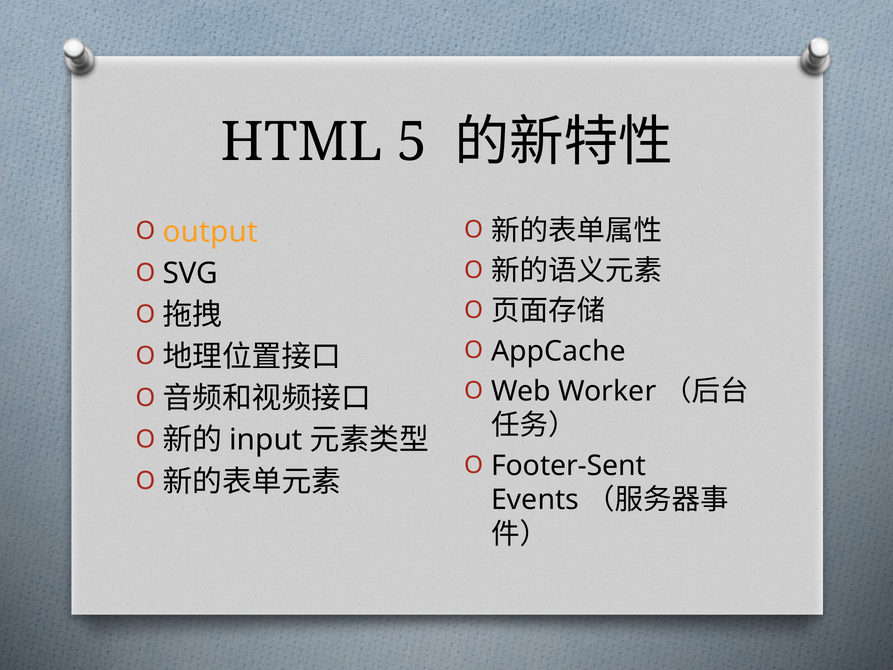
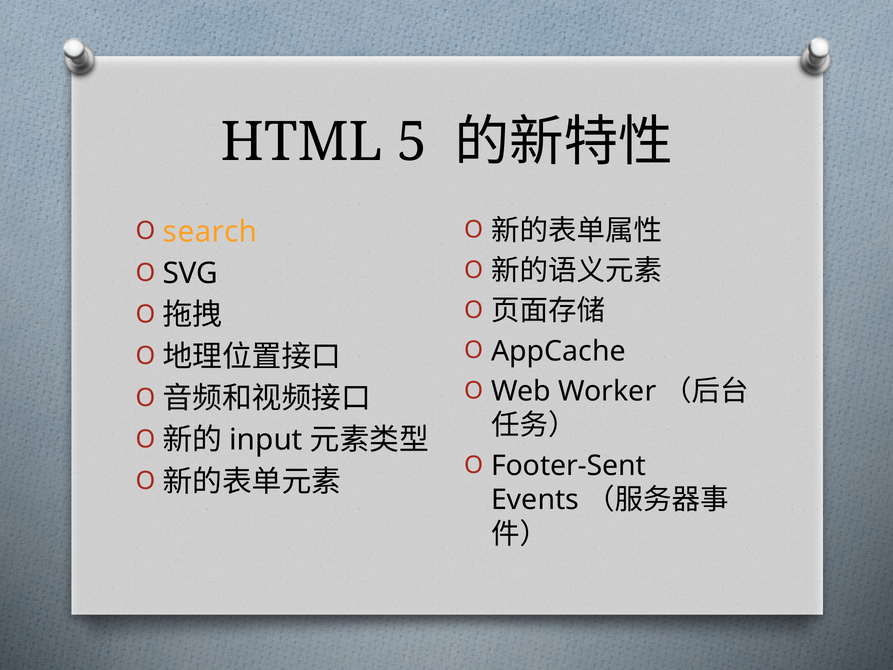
output: output -> search (210, 232)
